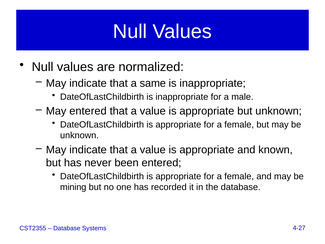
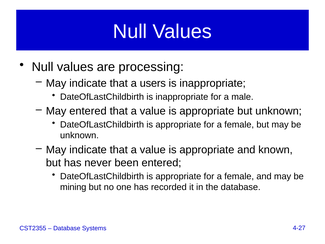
normalized: normalized -> processing (151, 67)
same: same -> users (153, 83)
